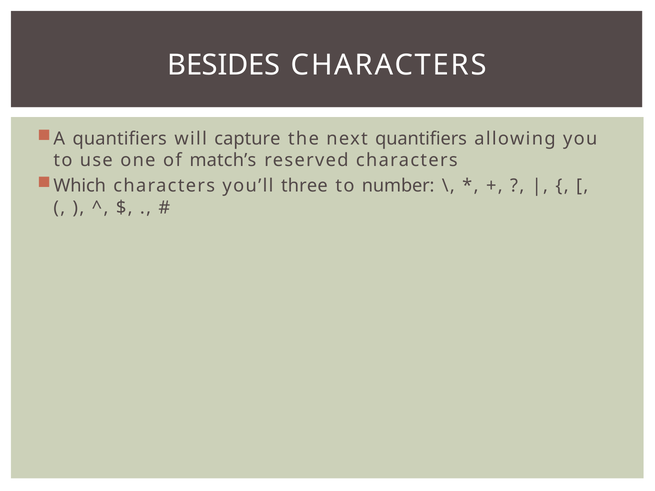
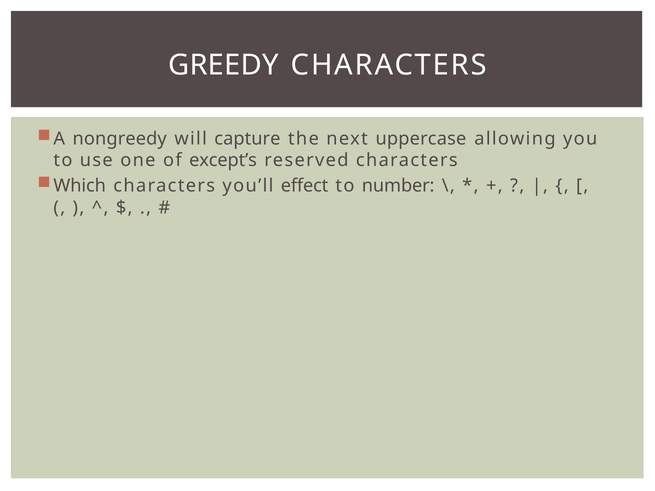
BESIDES: BESIDES -> GREEDY (223, 65)
A quantifiers: quantifiers -> nongreedy (120, 139)
next quantifiers: quantifiers -> uppercase (421, 139)
match’s: match’s -> except’s (223, 160)
three: three -> effect (305, 186)
